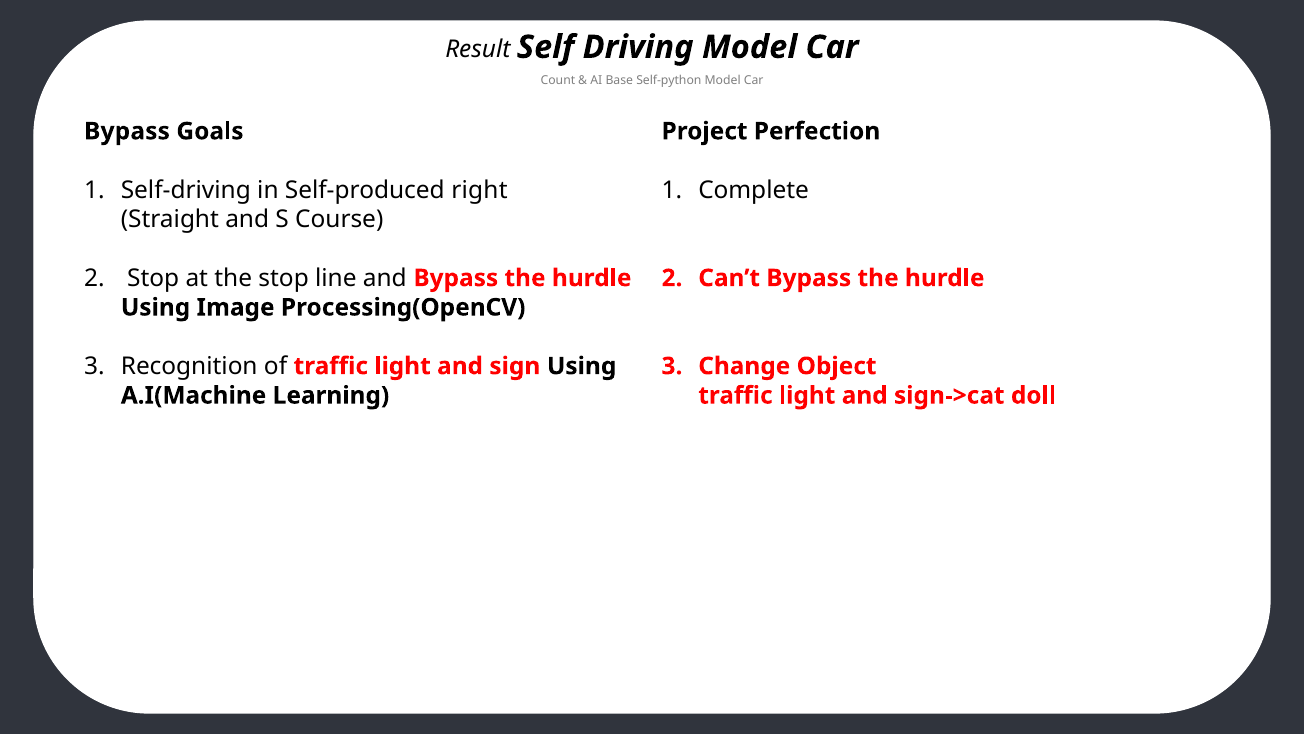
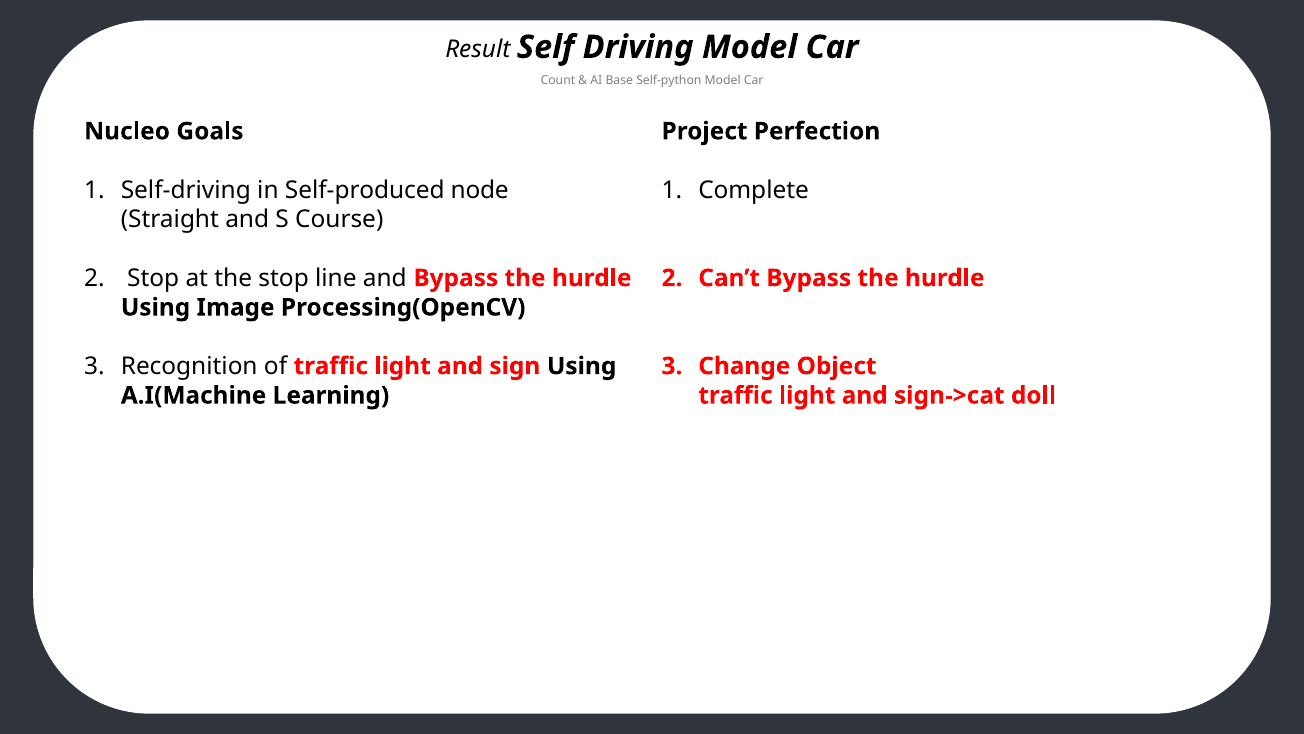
Bypass: Bypass -> Nucleo (127, 131)
right: right -> node (480, 190)
